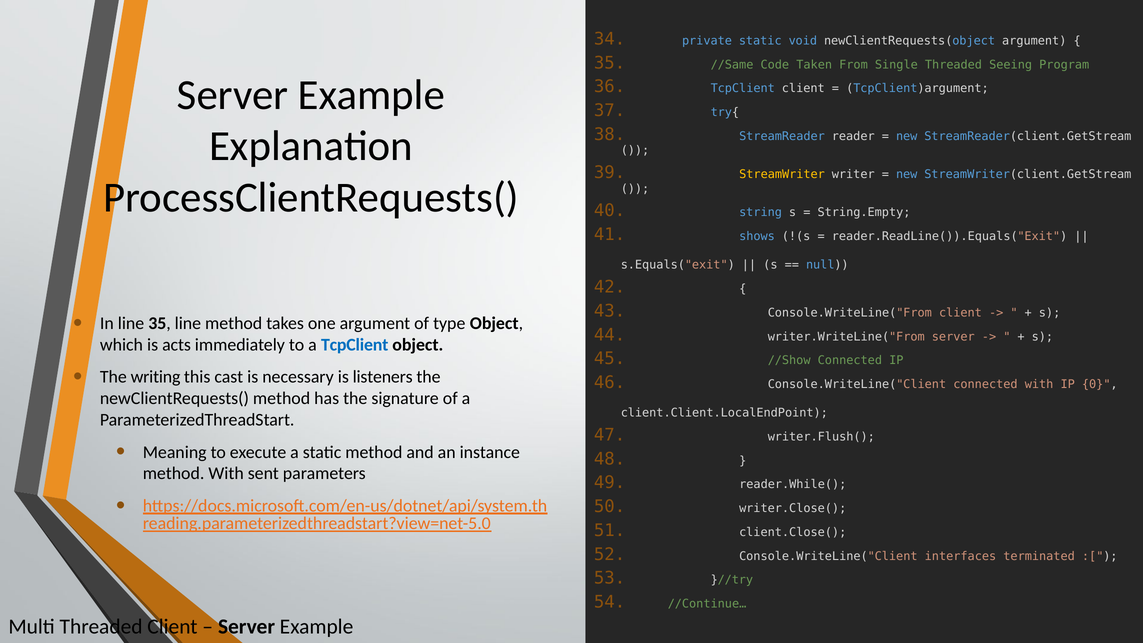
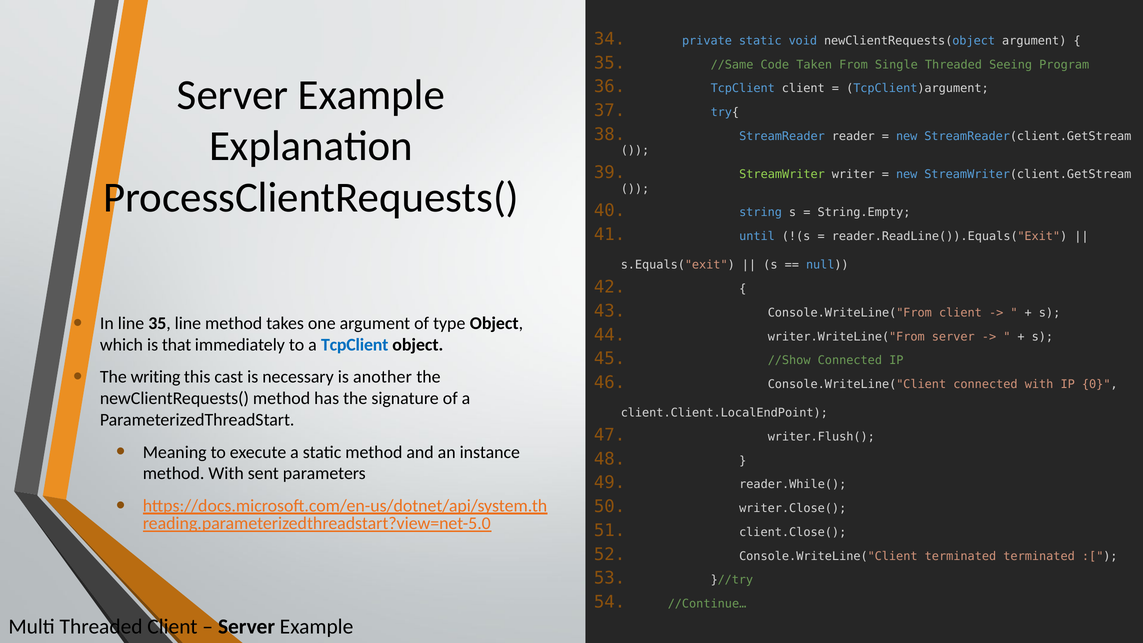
StreamWriter colour: yellow -> light green (782, 174)
shows: shows -> until (757, 236)
acts: acts -> that (177, 345)
listeners: listeners -> another (382, 377)
Console.WriteLine("Client interfaces: interfaces -> terminated (960, 556)
